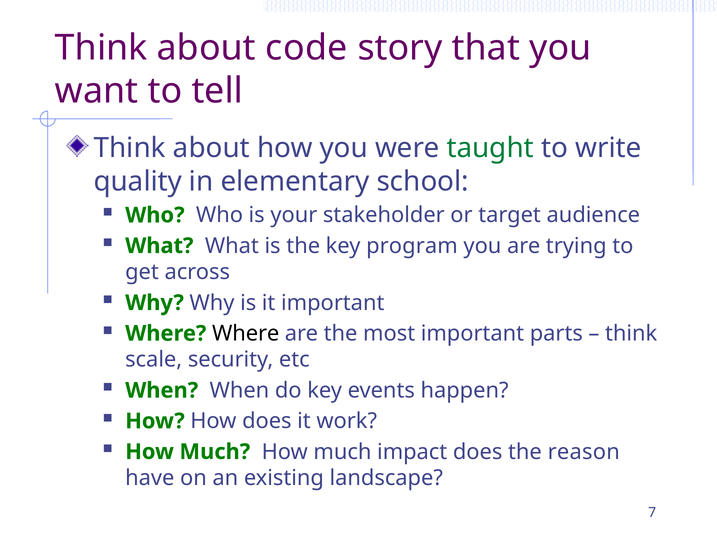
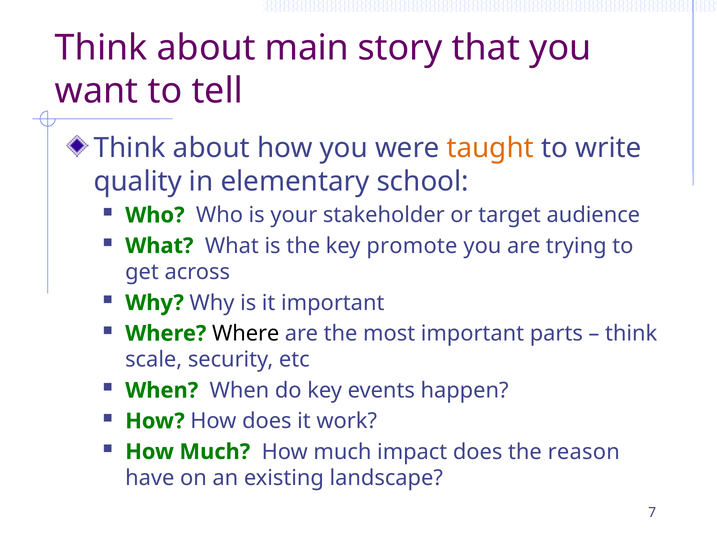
code: code -> main (307, 48)
taught colour: green -> orange (490, 148)
program: program -> promote (412, 246)
